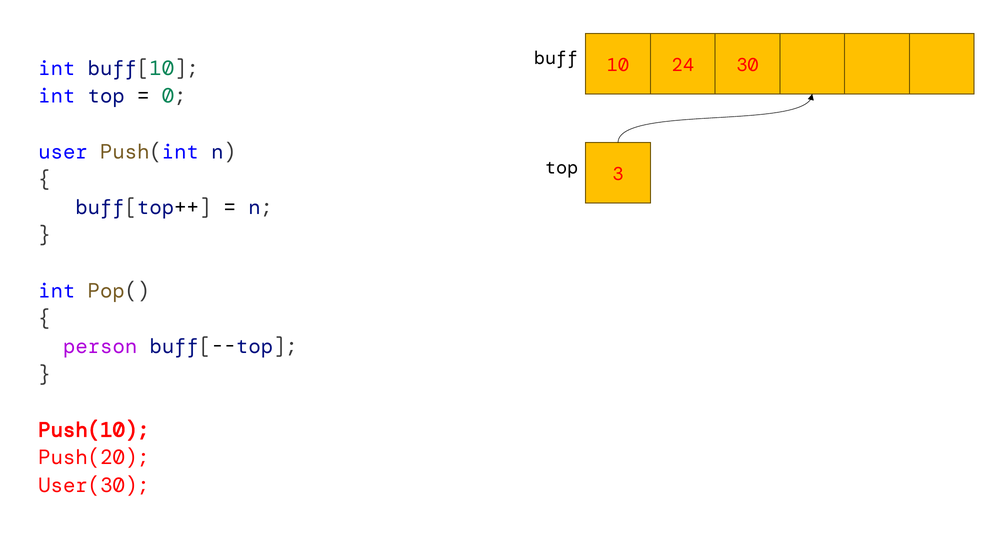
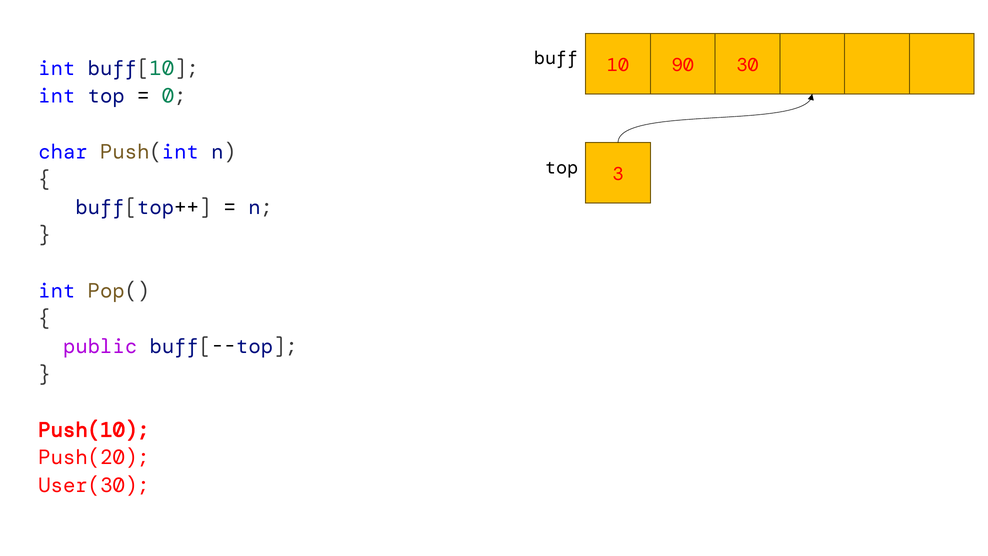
24: 24 -> 90 (683, 65)
user: user -> char (63, 152)
person: person -> public (100, 346)
